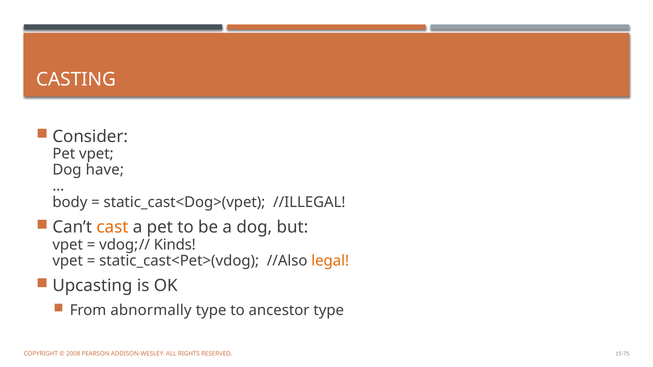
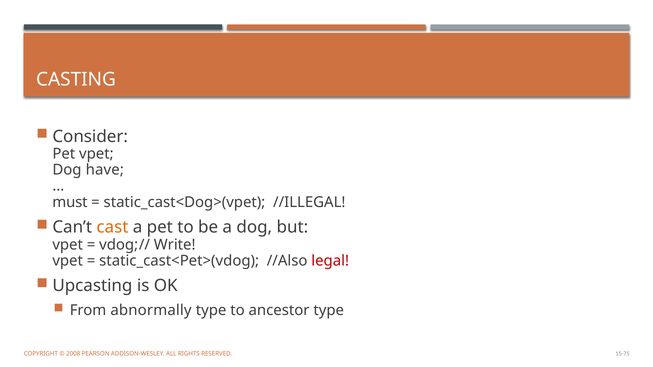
body: body -> must (70, 202)
Kinds: Kinds -> Write (175, 245)
legal colour: orange -> red (330, 261)
